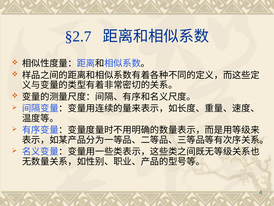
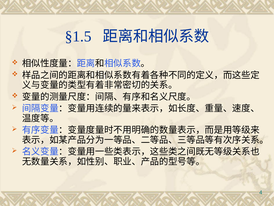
§2.7: §2.7 -> §1.5 (78, 36)
